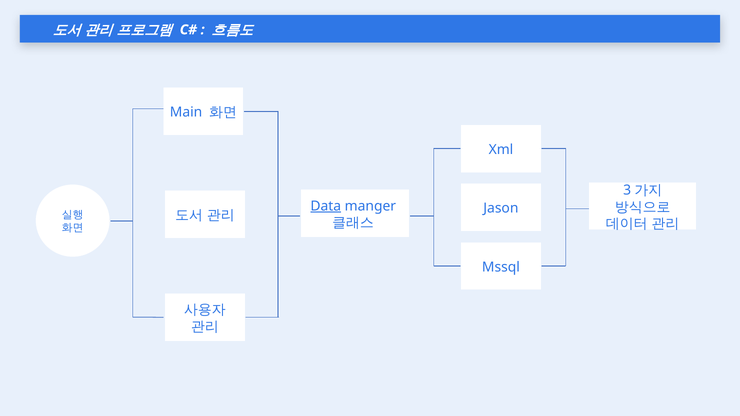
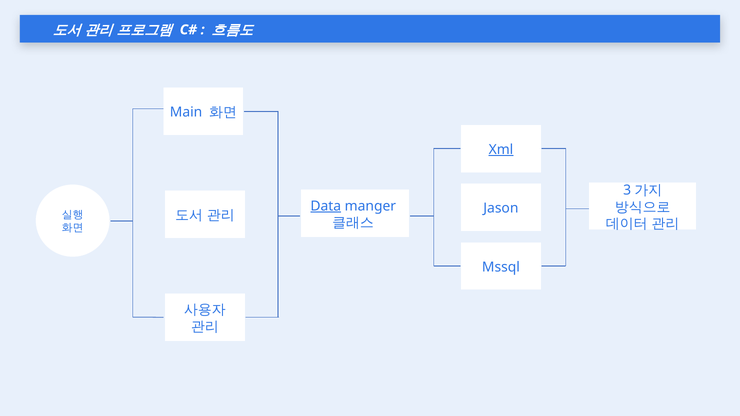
Xml underline: none -> present (501, 150)
